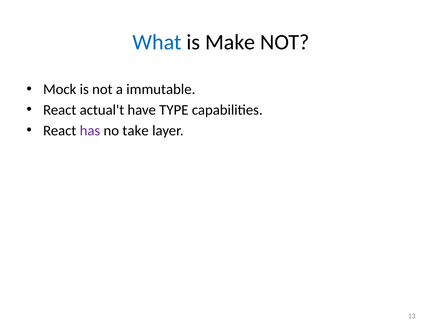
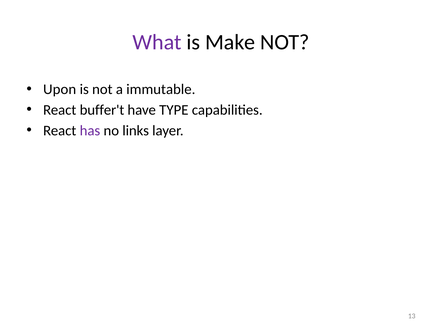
What colour: blue -> purple (157, 42)
Mock: Mock -> Upon (60, 89)
actual't: actual't -> buffer't (102, 110)
take: take -> links (136, 131)
